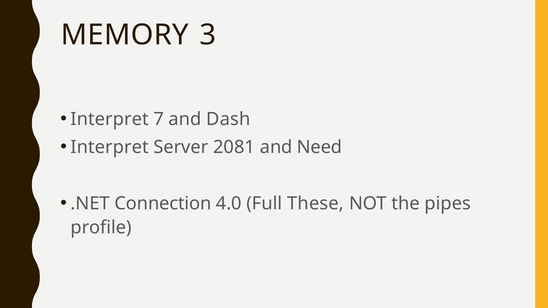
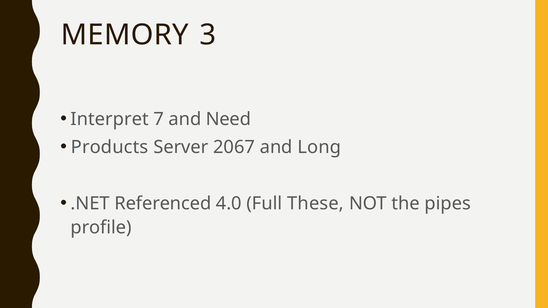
Dash: Dash -> Need (228, 119)
Interpret: Interpret -> Products (110, 147)
2081: 2081 -> 2067 (234, 147)
Need: Need -> Long (319, 147)
Connection: Connection -> Referenced (163, 204)
